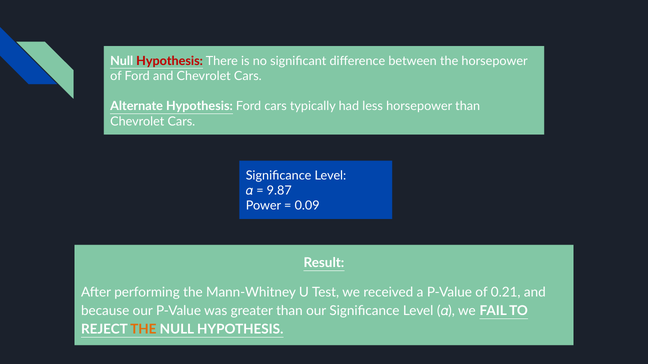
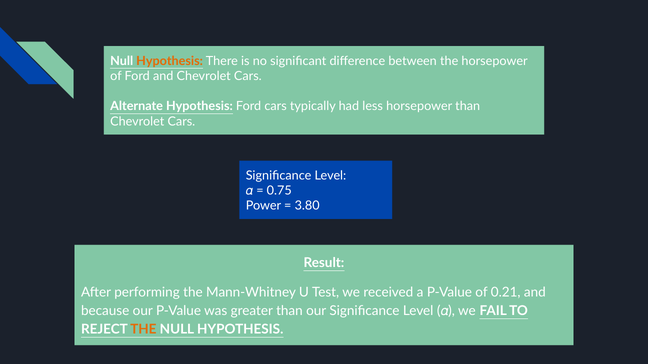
Hypothesis colour: red -> orange (170, 61)
9.87: 9.87 -> 0.75 (279, 191)
0.09: 0.09 -> 3.80 (307, 206)
